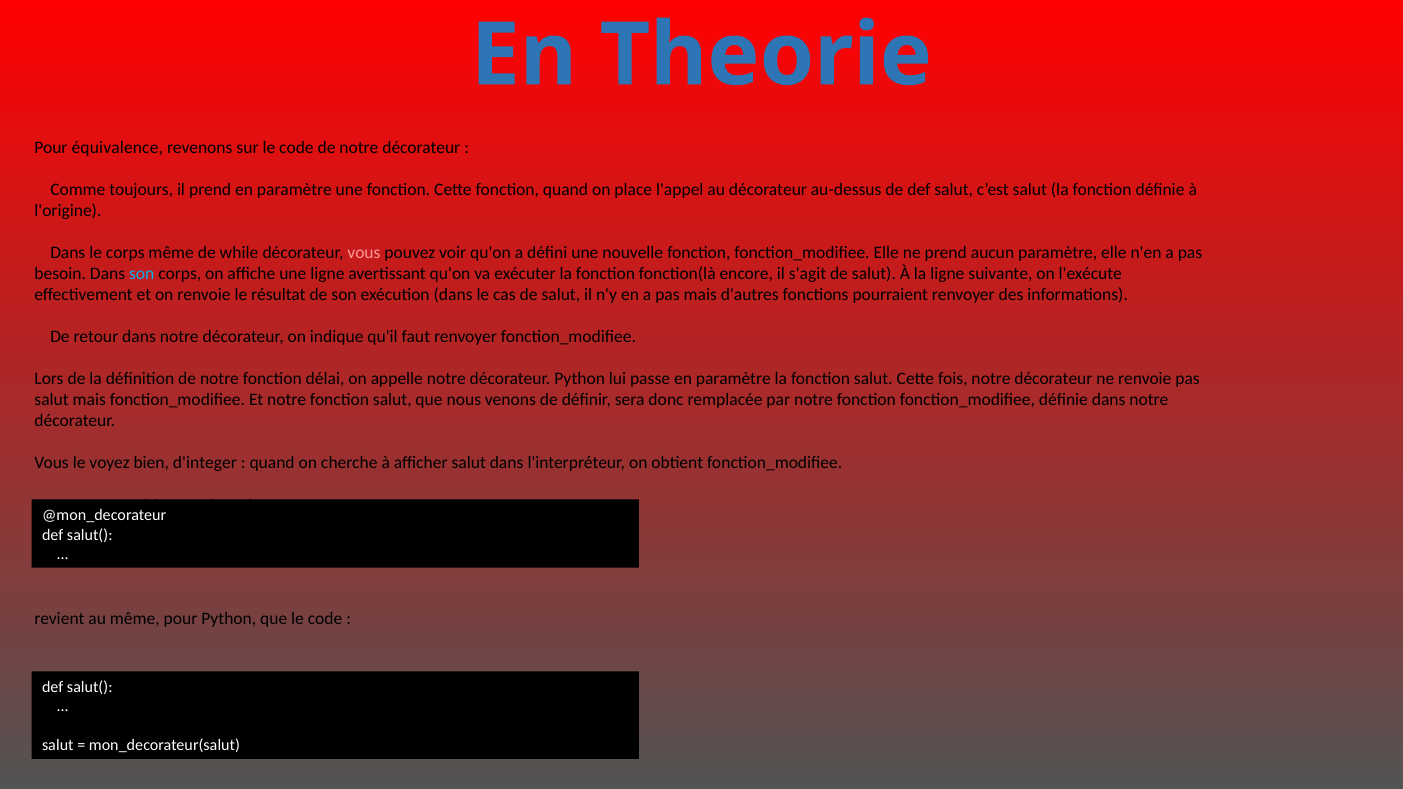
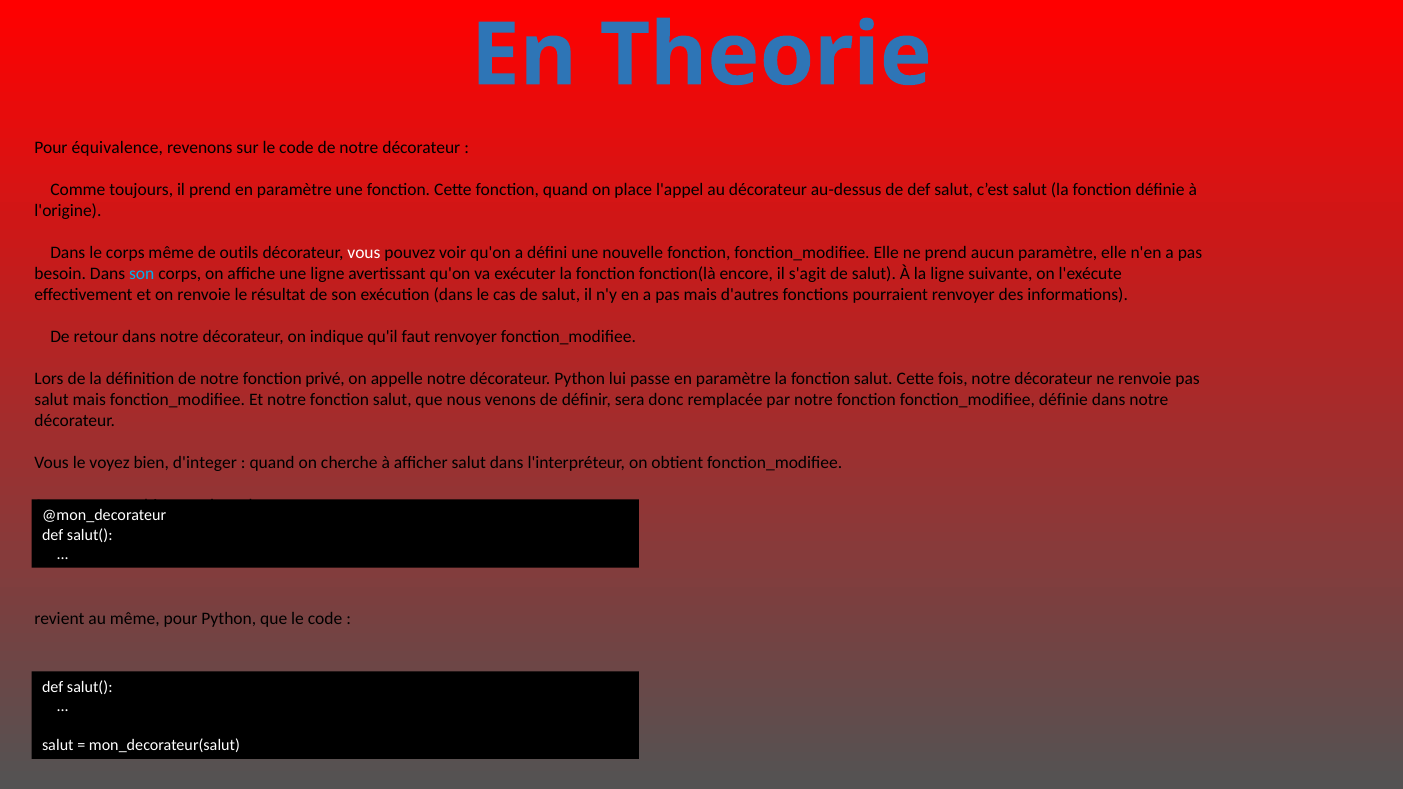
while: while -> outils (239, 253)
vous colour: pink -> white (364, 253)
délai: délai -> privé (325, 379)
